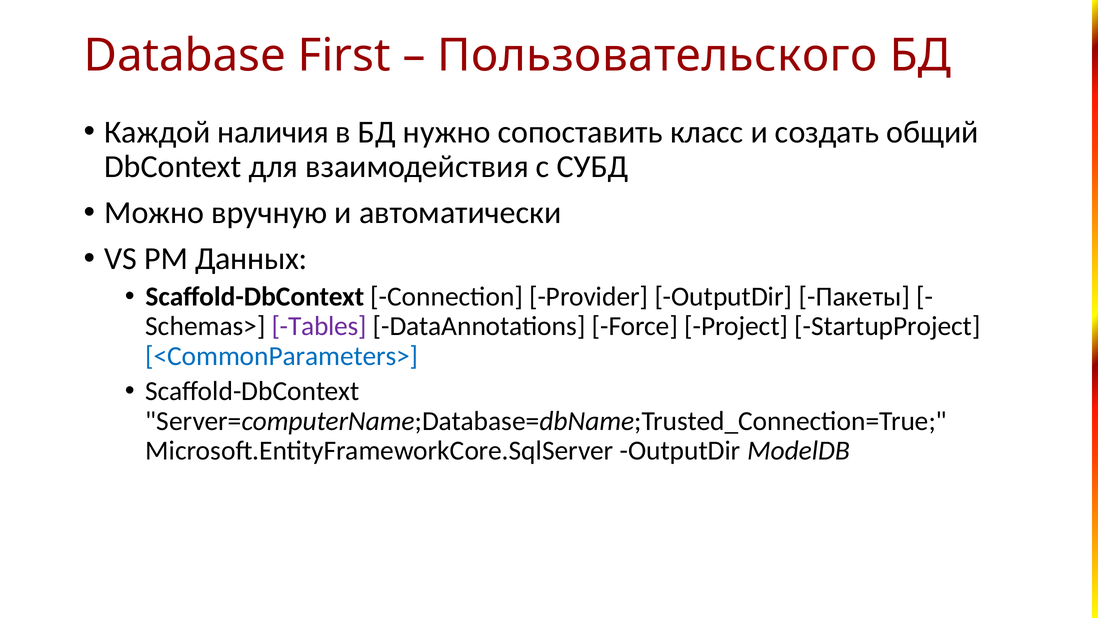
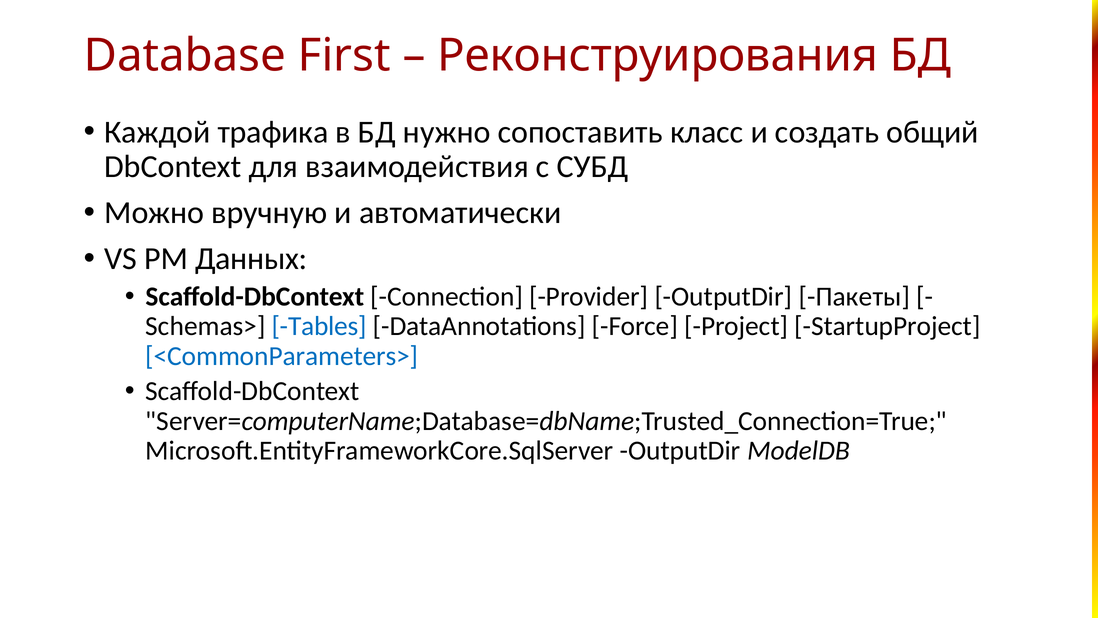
Пользовательского: Пользовательского -> Реконструирования (658, 56)
наличия: наличия -> трафика (273, 132)
Tables colour: purple -> blue (319, 326)
